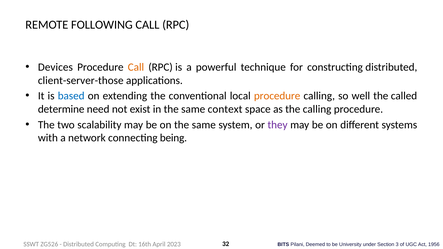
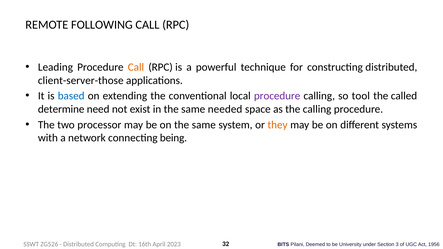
Devices: Devices -> Leading (55, 67)
procedure colour: orange -> purple (277, 96)
well: well -> tool (361, 96)
context: context -> needed (225, 109)
scalability: scalability -> processor (99, 125)
they colour: purple -> orange (278, 125)
